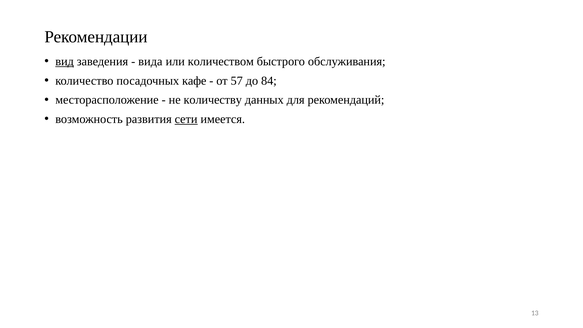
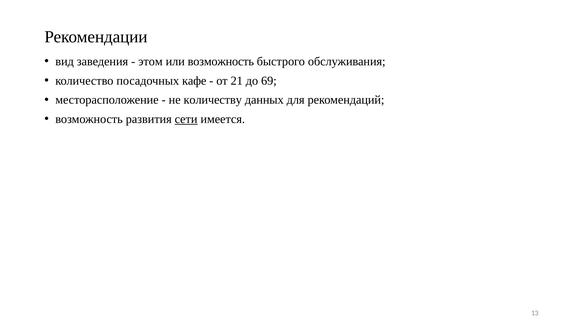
вид underline: present -> none (65, 61)
вида: вида -> этом (150, 61)
или количеством: количеством -> возможность (221, 61)
57: 57 -> 21 (237, 81)
84: 84 -> 69 (269, 81)
